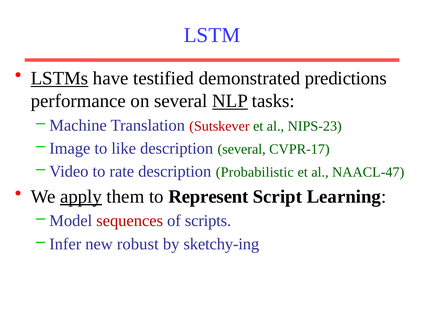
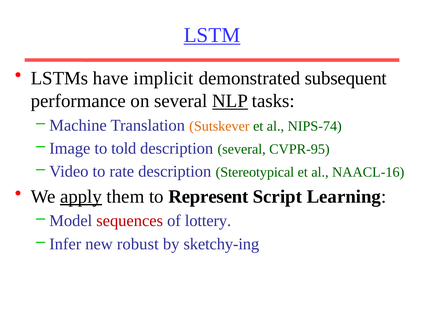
LSTM underline: none -> present (212, 35)
LSTMs underline: present -> none (60, 78)
testified: testified -> implicit (164, 78)
predictions: predictions -> subsequent (346, 78)
Sutskever colour: red -> orange (219, 126)
NIPS-23: NIPS-23 -> NIPS-74 (315, 126)
like: like -> told (124, 148)
CVPR-17: CVPR-17 -> CVPR-95 (299, 149)
Probabilistic: Probabilistic -> Stereotypical (255, 172)
NAACL-47: NAACL-47 -> NAACL-16 (368, 172)
scripts: scripts -> lottery (208, 221)
